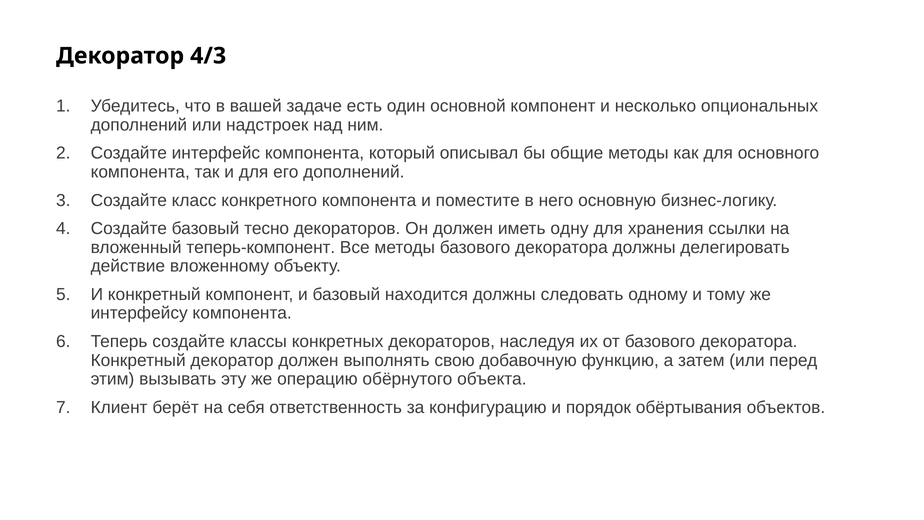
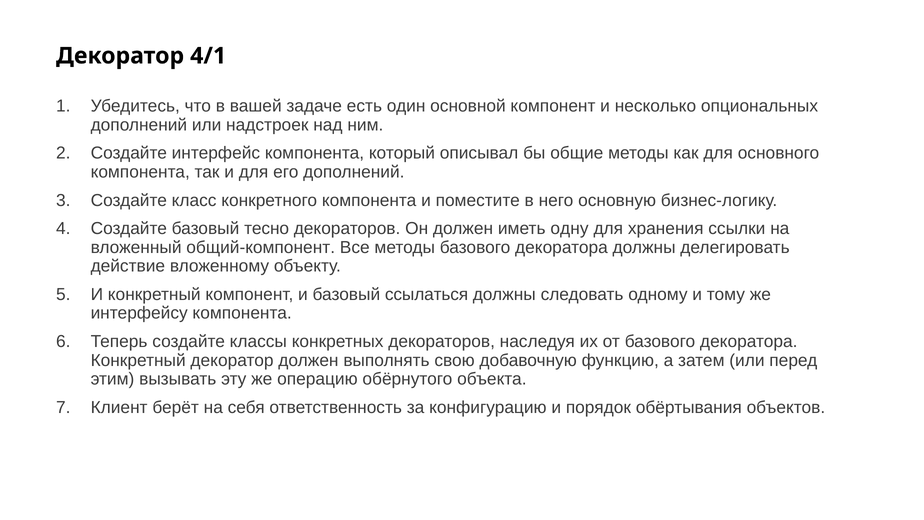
4/3: 4/3 -> 4/1 (208, 56)
теперь-компонент: теперь-компонент -> общий-компонент (261, 247)
находится: находится -> ссылаться (427, 294)
